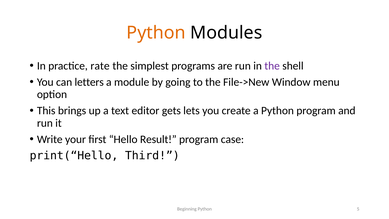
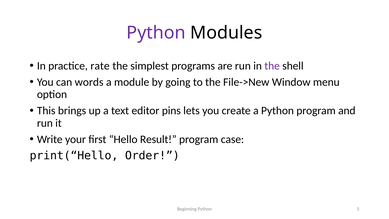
Python colour: orange -> purple (156, 33)
letters: letters -> words (89, 82)
gets: gets -> pins (171, 111)
Third: Third -> Order (152, 156)
